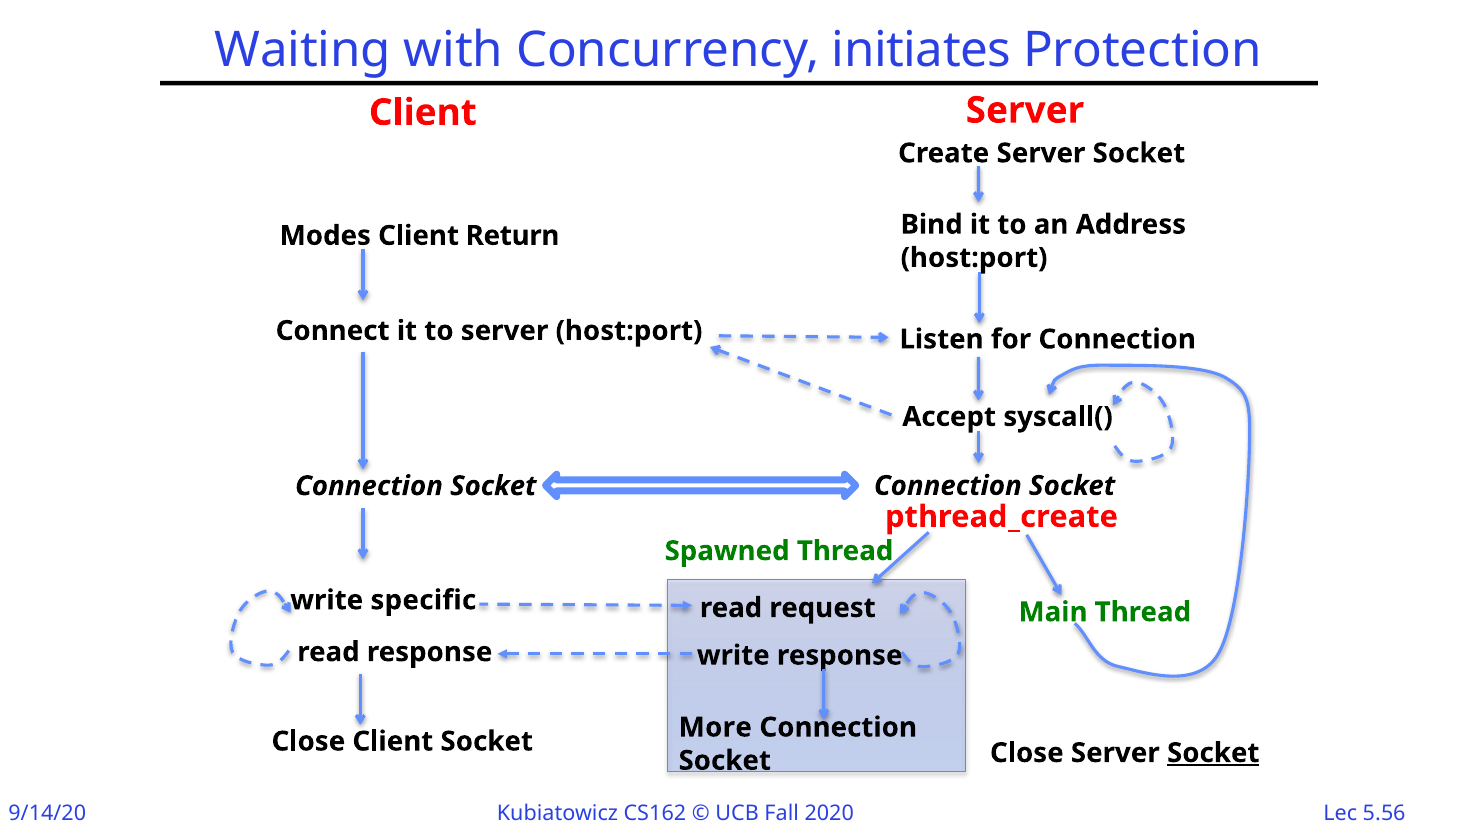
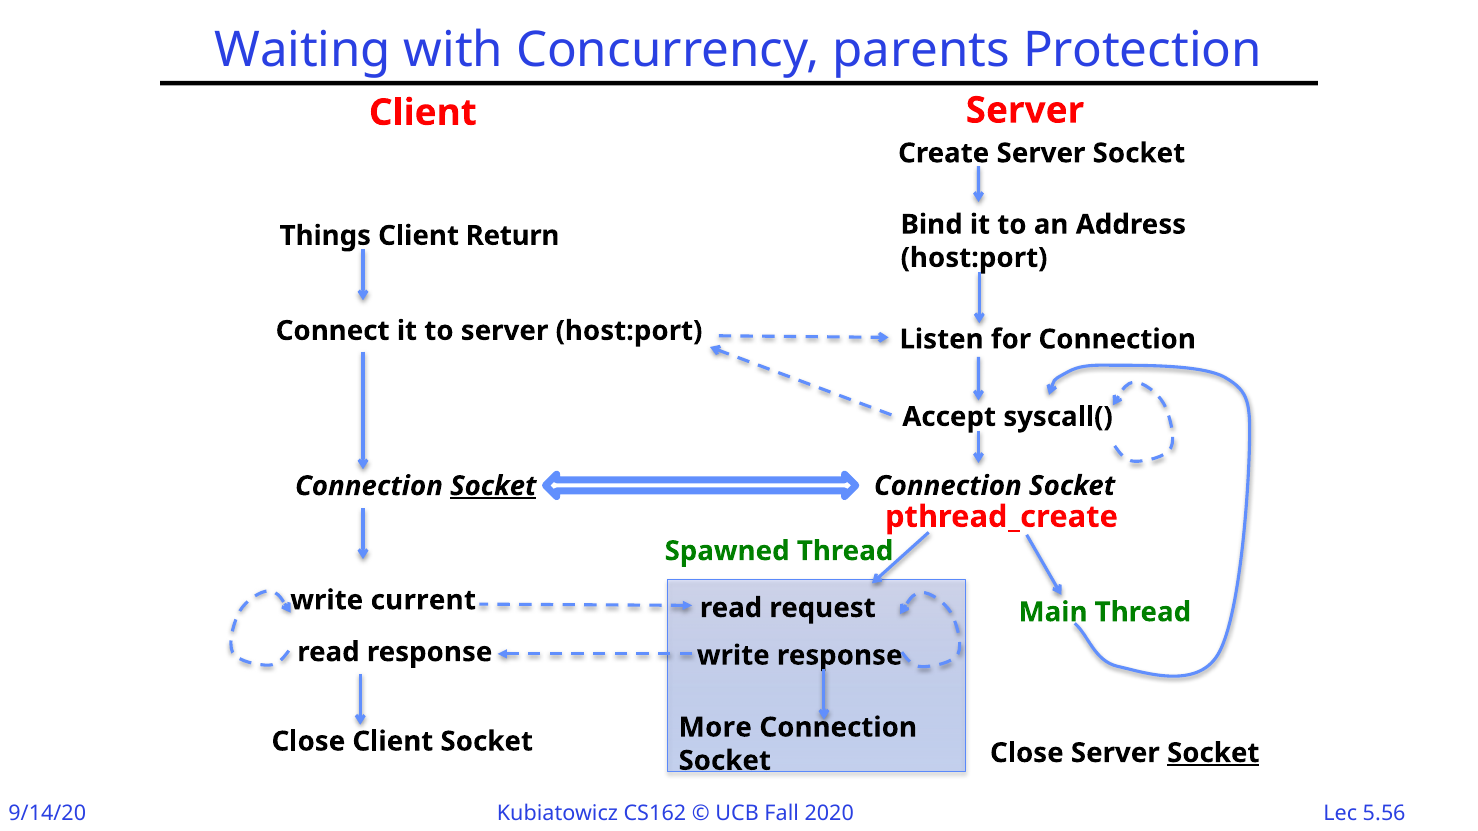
initiates: initiates -> parents (921, 50)
Modes: Modes -> Things (325, 236)
Socket underline: none -> present (493, 486)
specific: specific -> current (423, 600)
